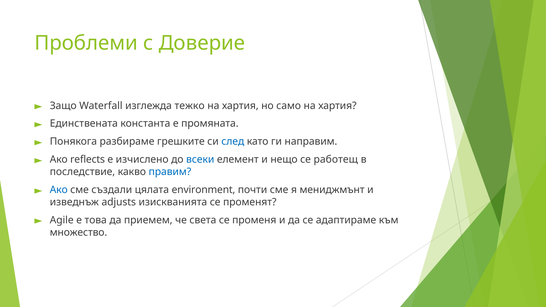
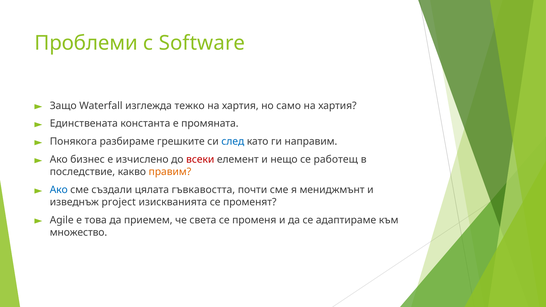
Доверие: Доверие -> Software (202, 43)
reflects: reflects -> бизнес (88, 160)
всеки colour: blue -> red (200, 160)
правим colour: blue -> orange (170, 172)
environment: environment -> гъвкавостта (203, 190)
adjusts: adjusts -> project (119, 202)
